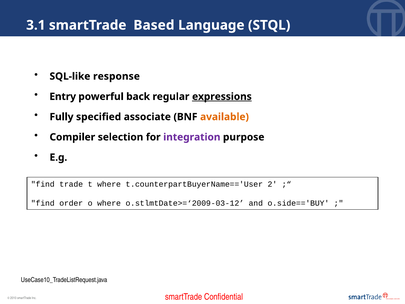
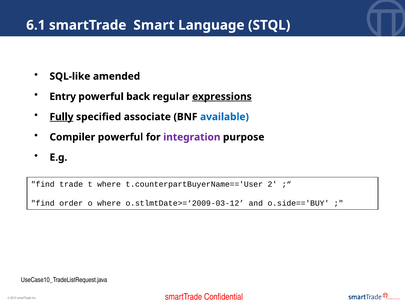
3.1: 3.1 -> 6.1 (36, 25)
Based: Based -> Smart (154, 25)
response: response -> amended (117, 76)
Fully underline: none -> present (62, 117)
available colour: orange -> blue (225, 117)
Compiler selection: selection -> powerful (121, 137)
